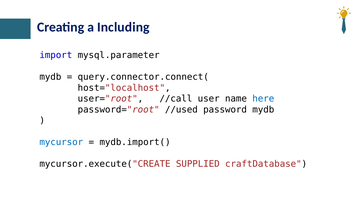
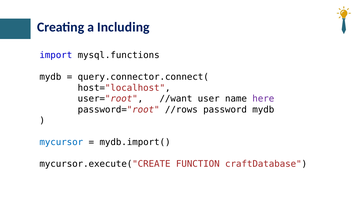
mysql.parameter: mysql.parameter -> mysql.functions (119, 55)
//call: //call -> //want (176, 99)
here colour: blue -> purple (263, 99)
//used: //used -> //rows (181, 110)
SUPPLIED: SUPPLIED -> FUNCTION (198, 164)
